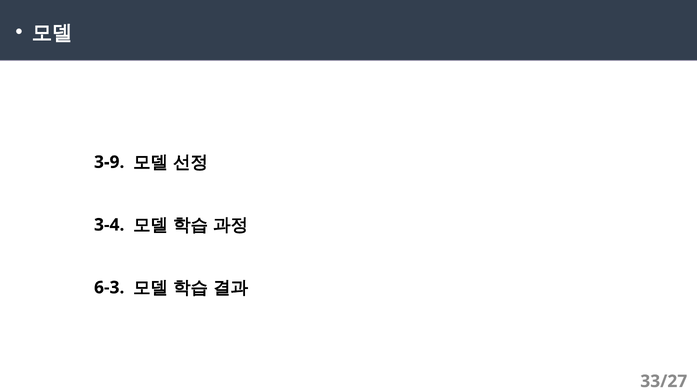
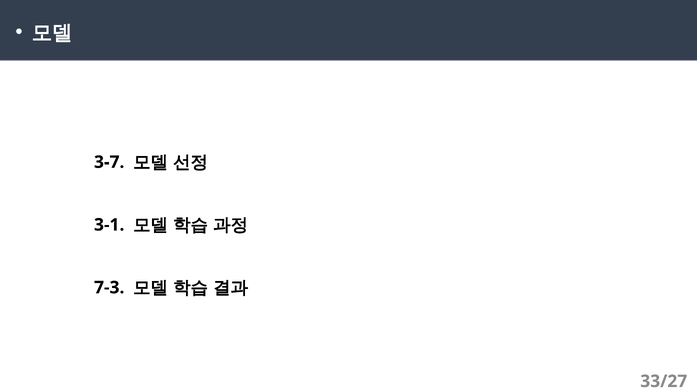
3-9: 3-9 -> 3-7 (109, 162)
3-4: 3-4 -> 3-1 (109, 225)
6-3: 6-3 -> 7-3 (109, 288)
